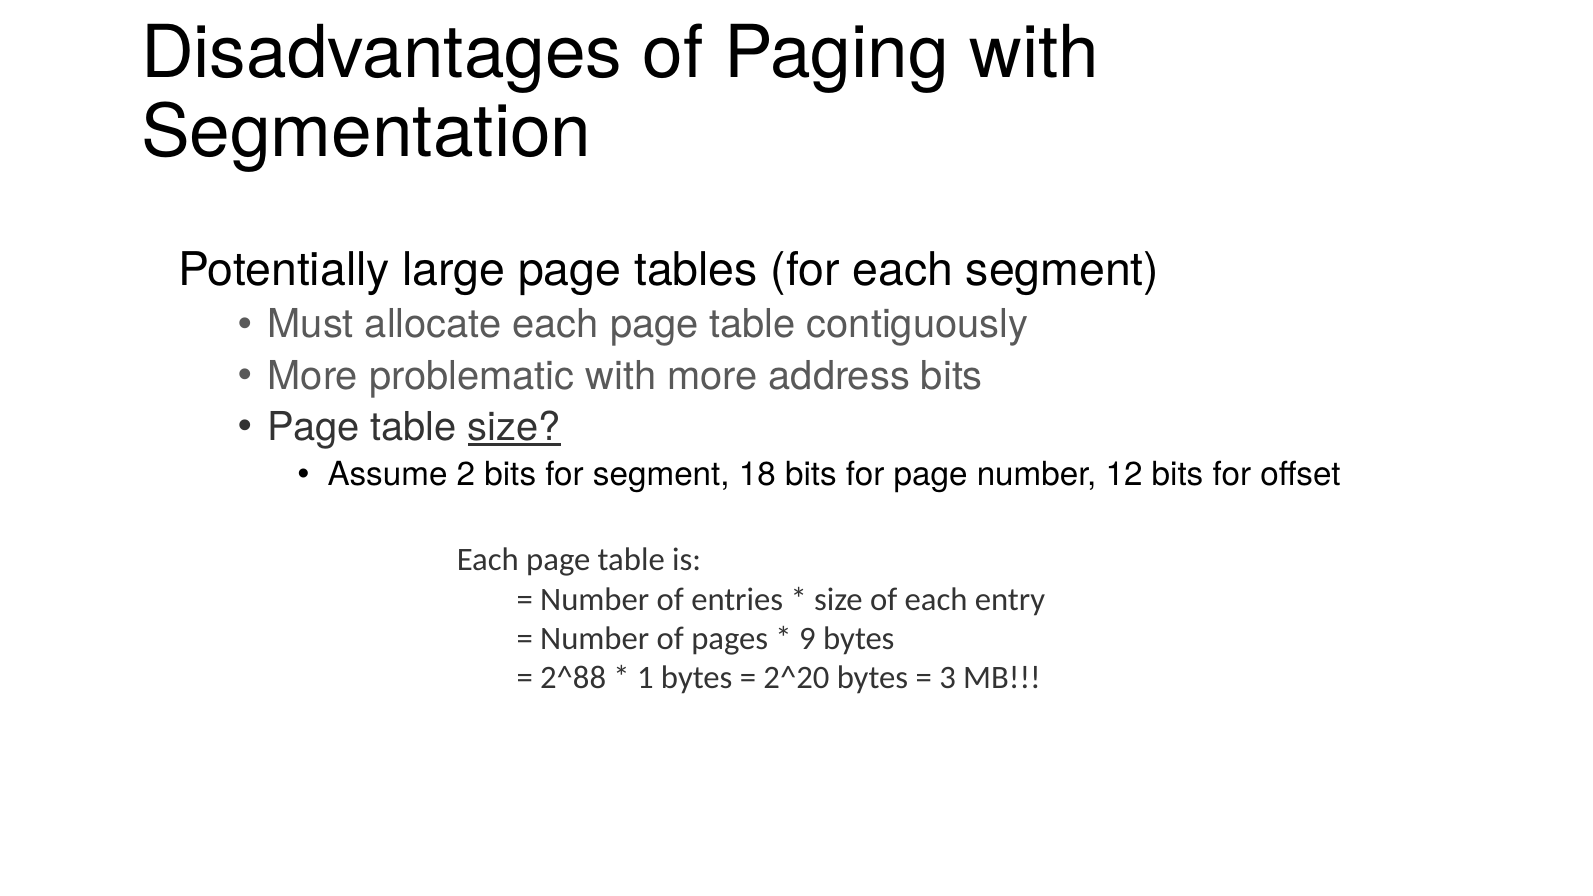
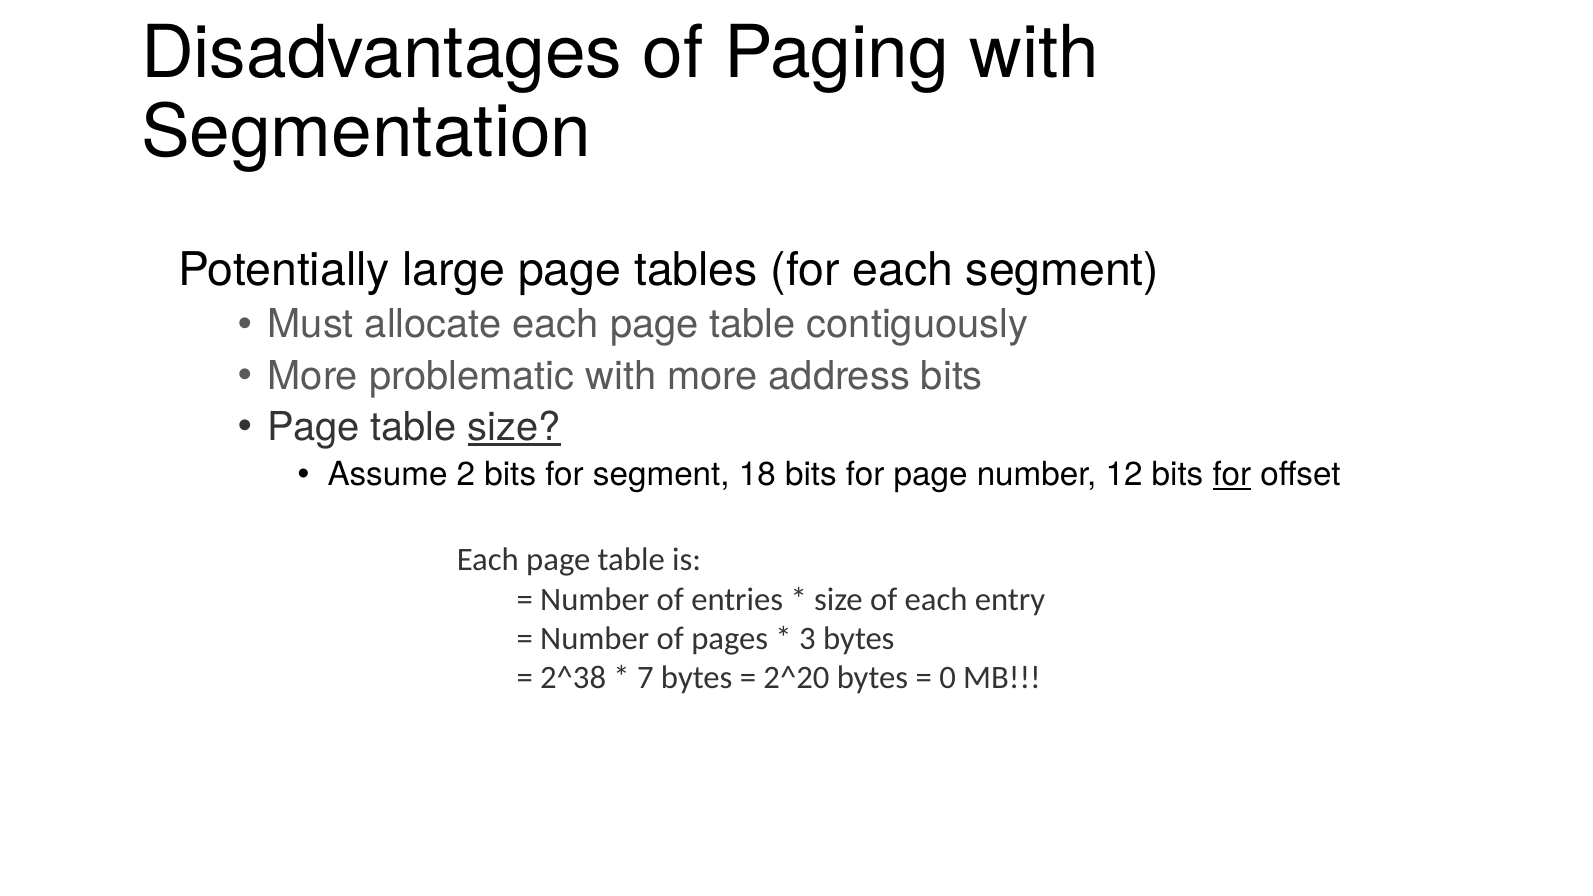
for underline: none -> present (1232, 475)
9: 9 -> 3 (807, 639)
2^88: 2^88 -> 2^38 (573, 678)
1: 1 -> 7 (645, 678)
3: 3 -> 0 (948, 678)
